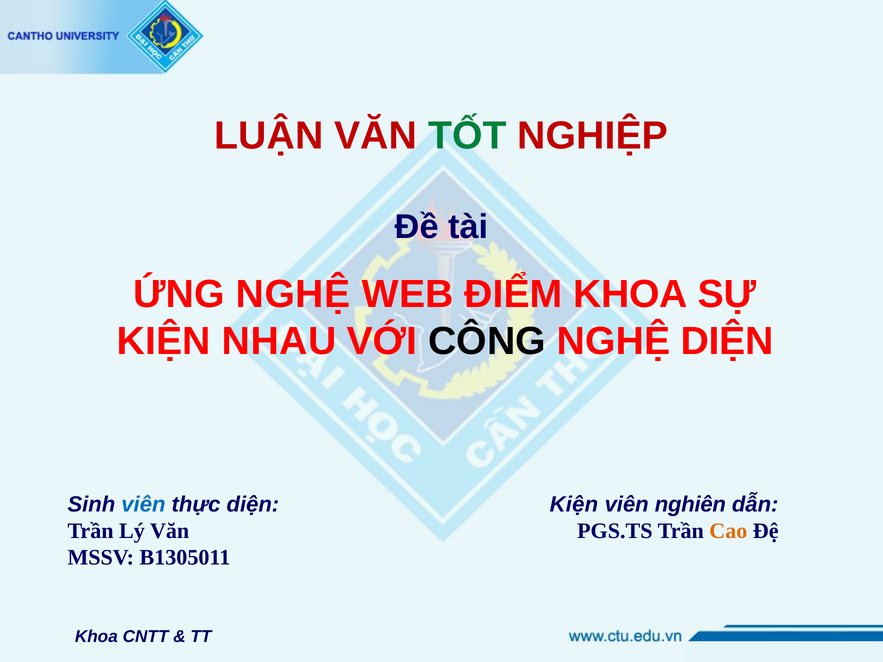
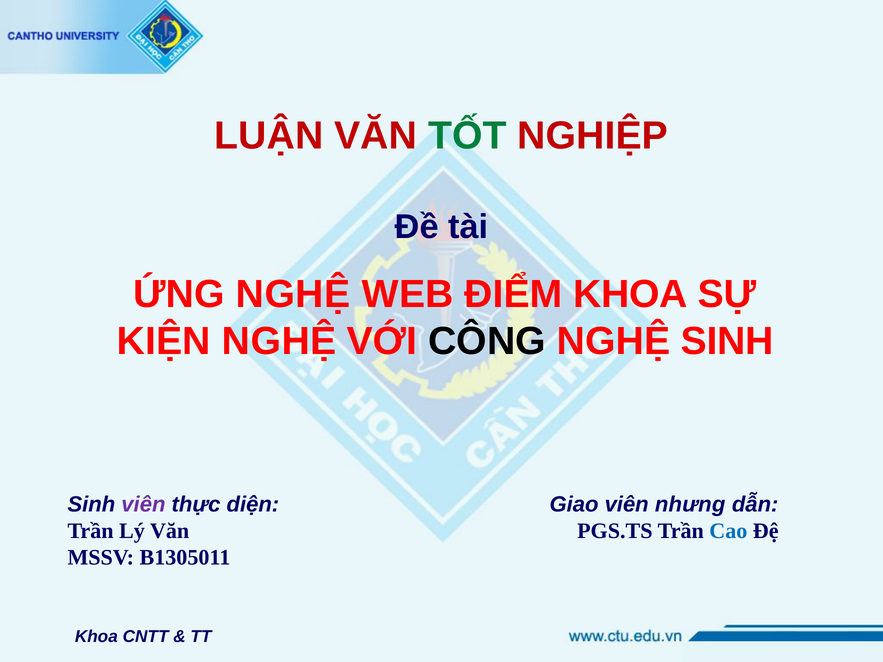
KIỆN NHAU: NHAU -> NGHỆ (279, 342)
NGHỆ DIỆN: DIỆN -> SINH (727, 342)
viên colour: blue -> purple (143, 505)
Kiện: Kiện -> Giao (574, 505)
nghiên: nghiên -> nhưng (690, 505)
Cao colour: orange -> blue (728, 531)
